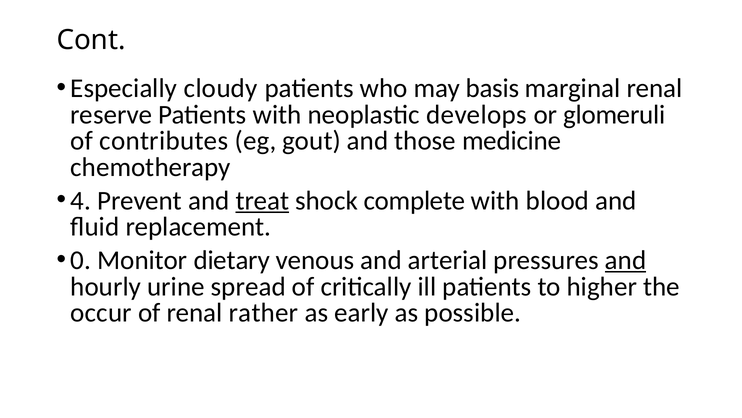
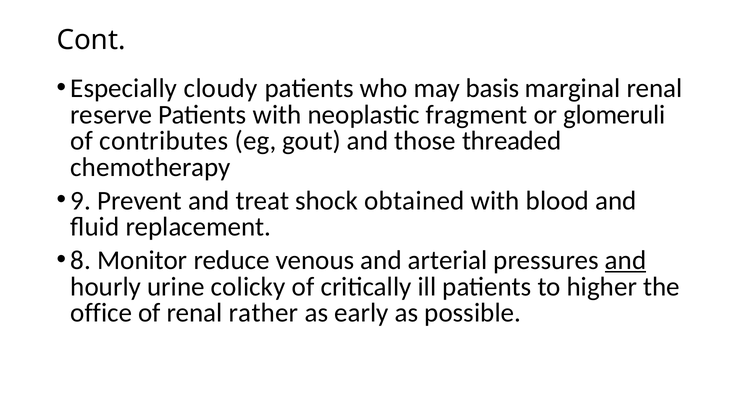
develops: develops -> fragment (477, 115)
medicine: medicine -> threaded (512, 141)
4: 4 -> 9 (81, 200)
treat underline: present -> none (262, 200)
complete: complete -> obtained (414, 200)
0: 0 -> 8 (81, 260)
dietary: dietary -> reduce (232, 260)
spread: spread -> colicky (248, 286)
occur: occur -> office (101, 312)
